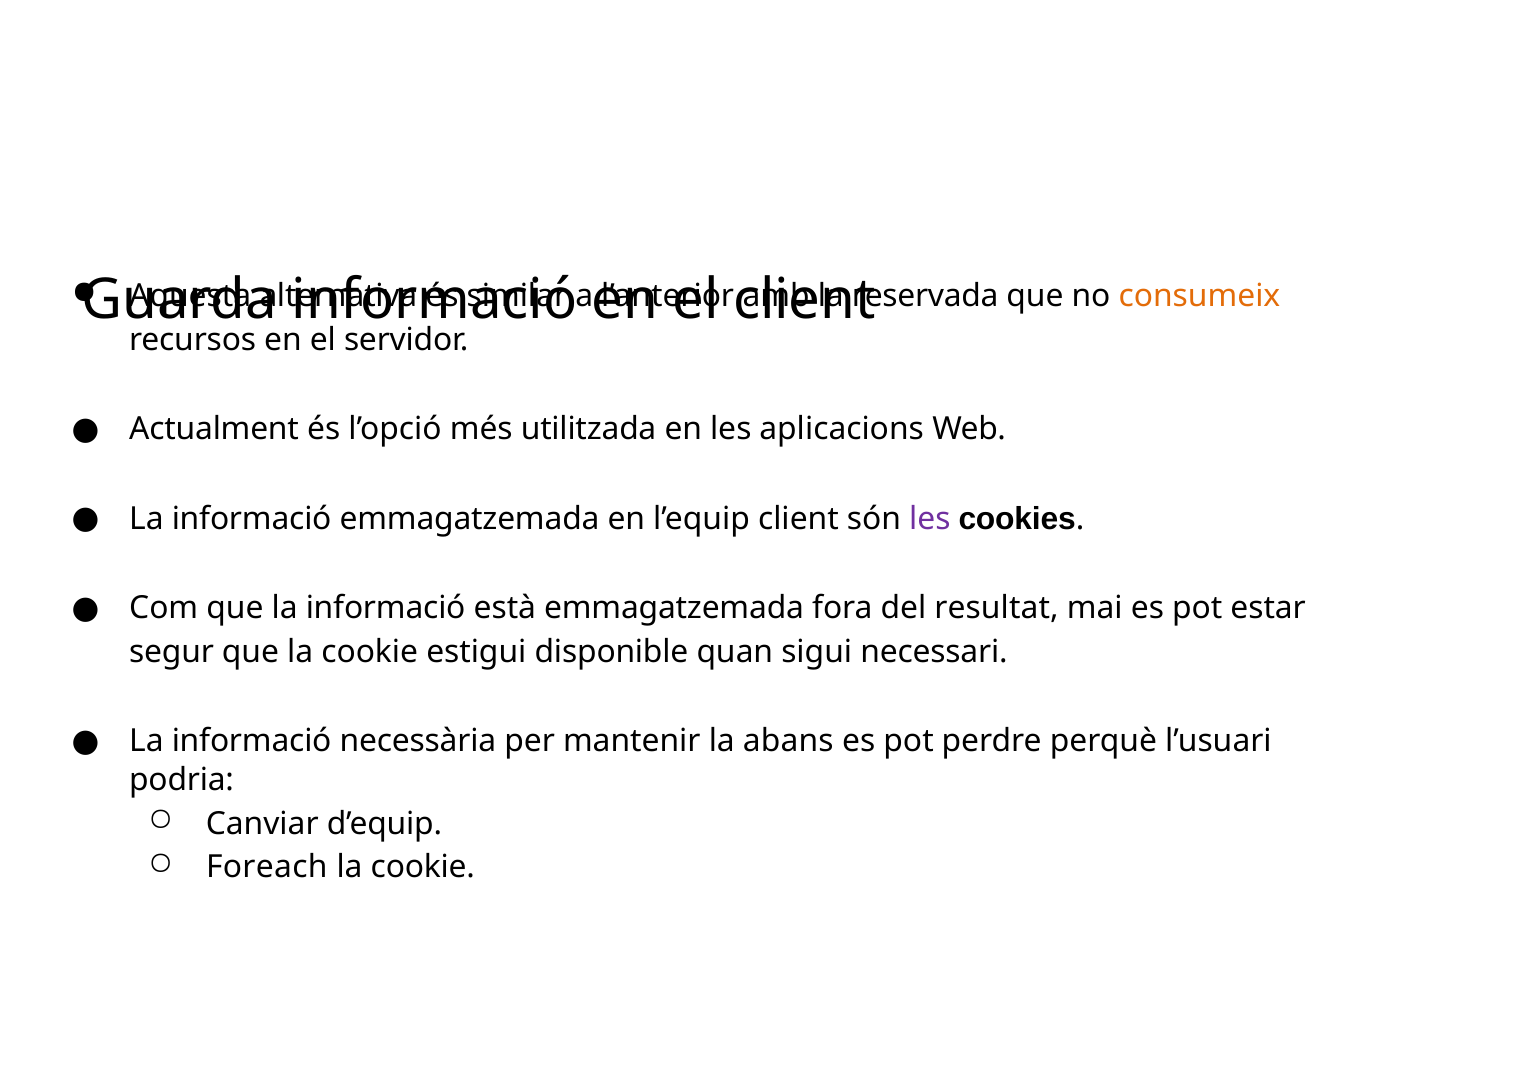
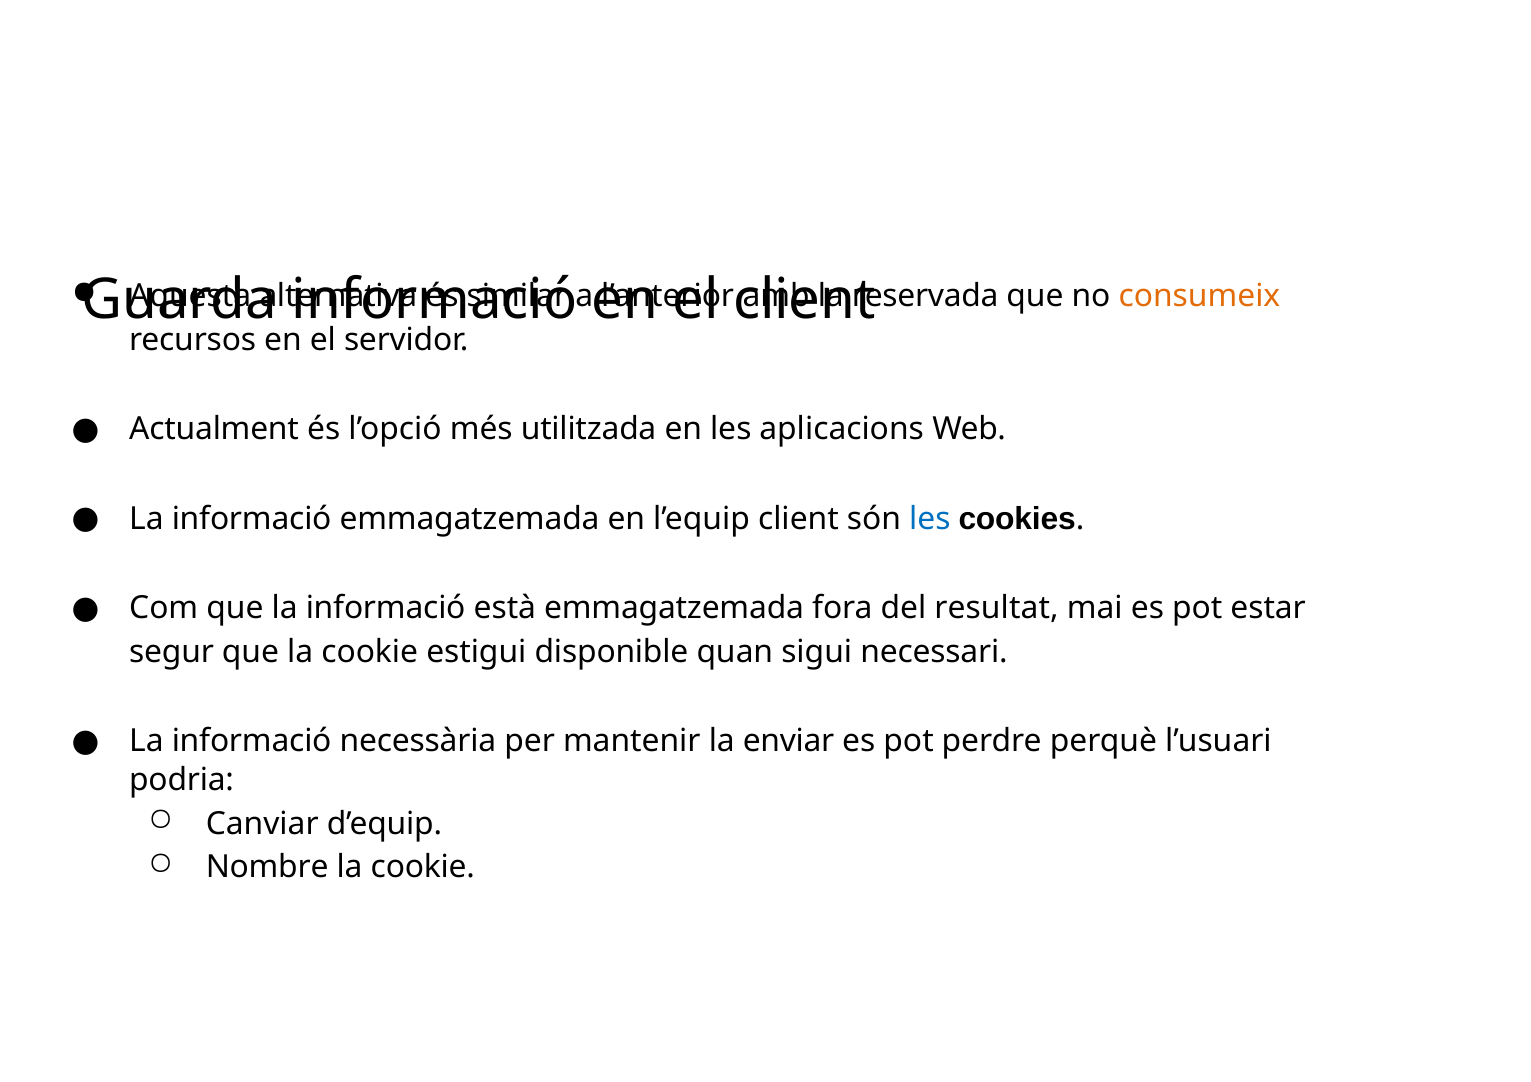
les colour: purple -> blue (930, 519)
abans: abans -> enviar (788, 742)
Foreach: Foreach -> Nombre (267, 868)
